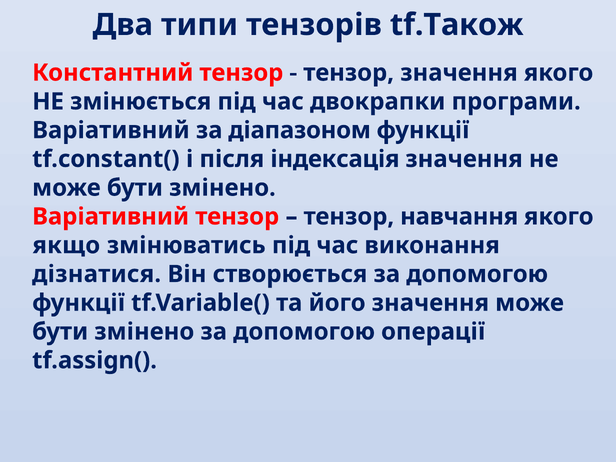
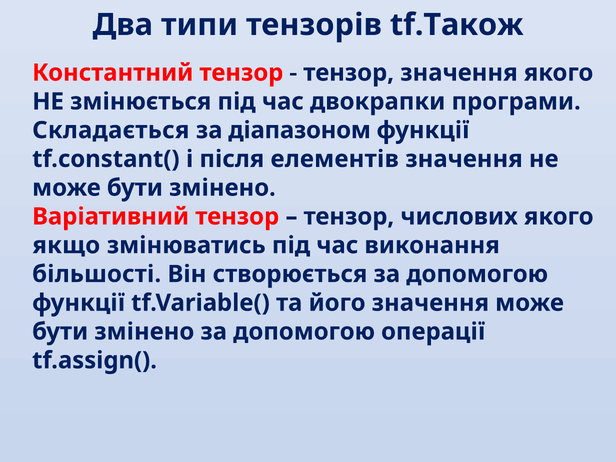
Варіативний: Варіативний -> Складається (111, 130)
індексація: індексація -> елементів (335, 159)
навчання: навчання -> числових (459, 217)
дізнатися: дізнатися -> більшості (97, 274)
